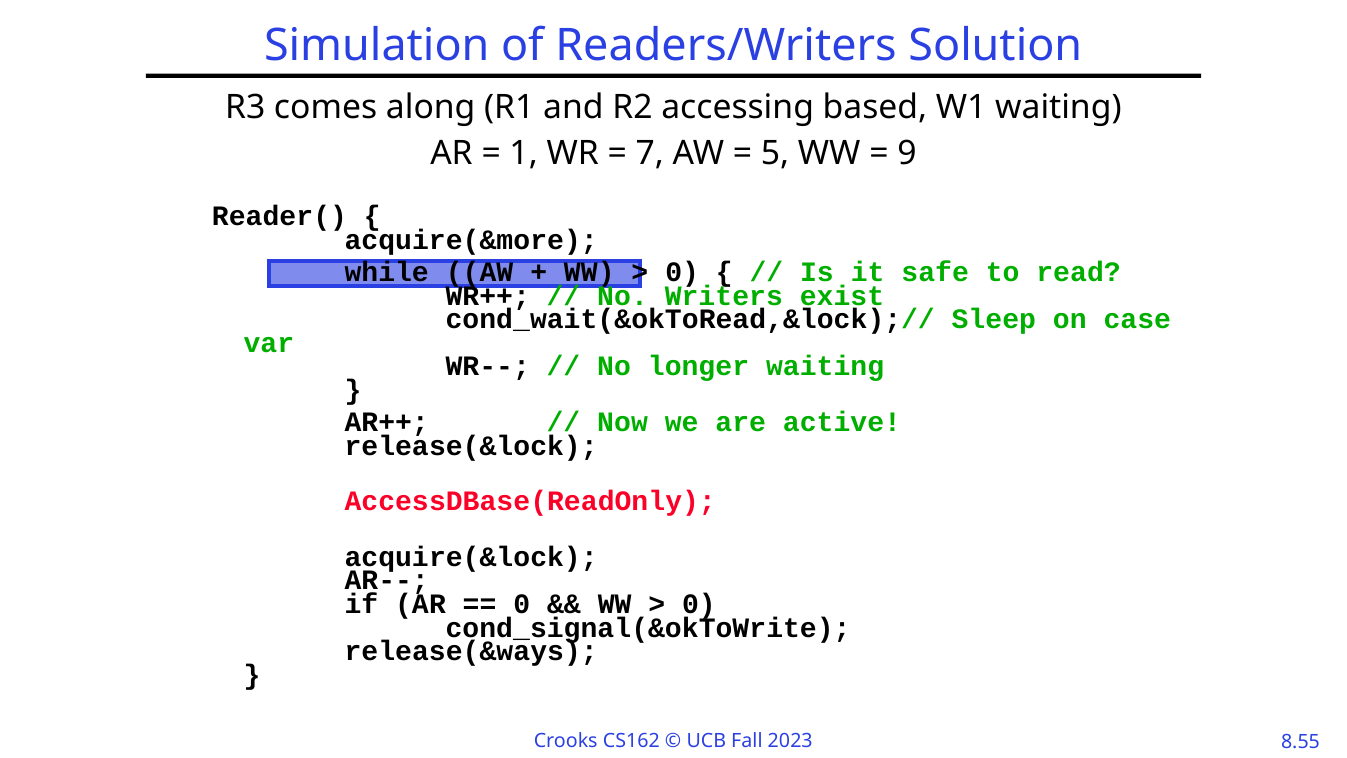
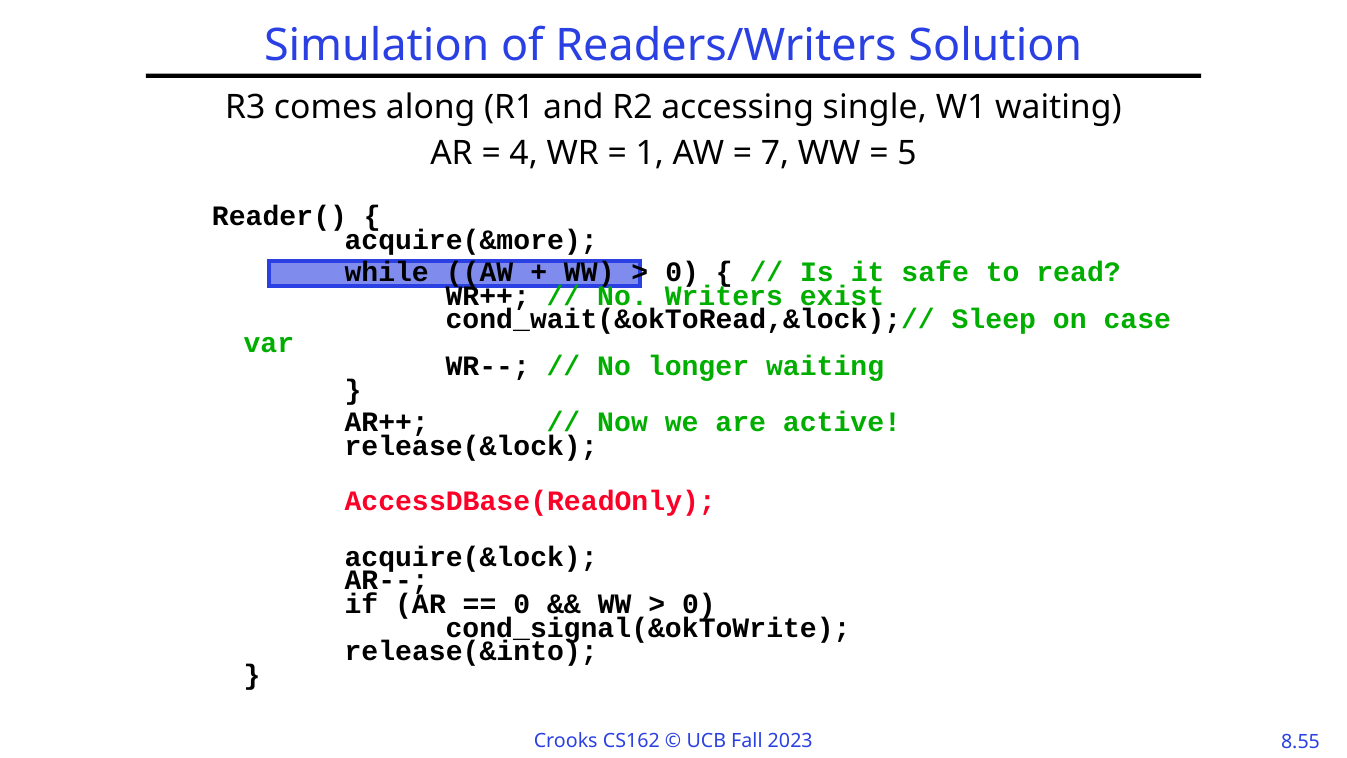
based: based -> single (875, 107)
1: 1 -> 4 (524, 154)
7: 7 -> 1 (650, 154)
5: 5 -> 7 (775, 154)
9: 9 -> 5 (907, 154)
release(&ways: release(&ways -> release(&into (471, 651)
